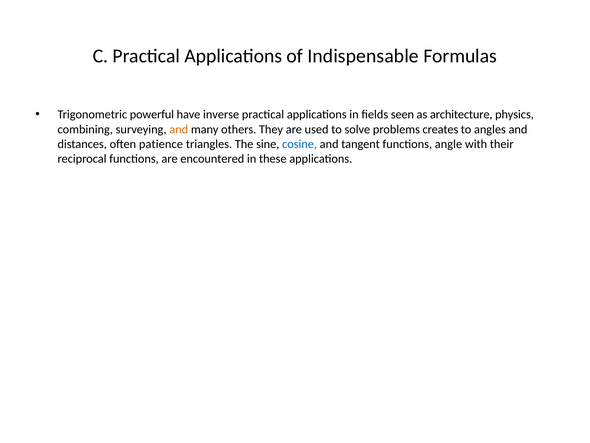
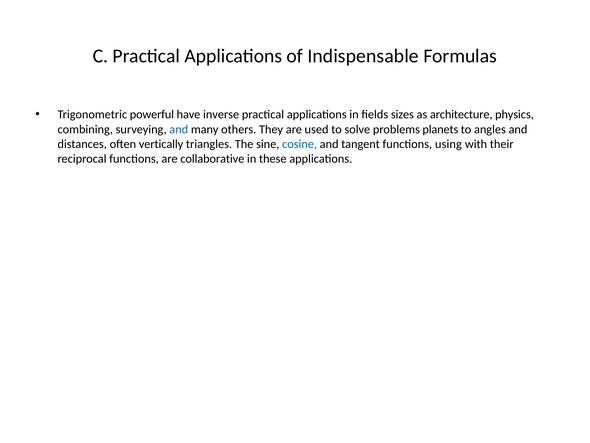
seen: seen -> sizes (402, 114)
and colour: orange -> blue (179, 129)
creates: creates -> planets (440, 129)
patience: patience -> vertically (161, 144)
angle: angle -> using (448, 144)
encountered: encountered -> collaborative (212, 159)
